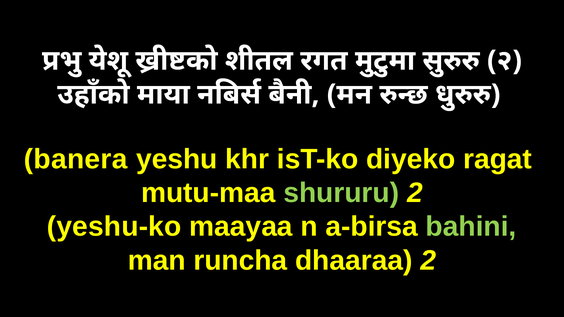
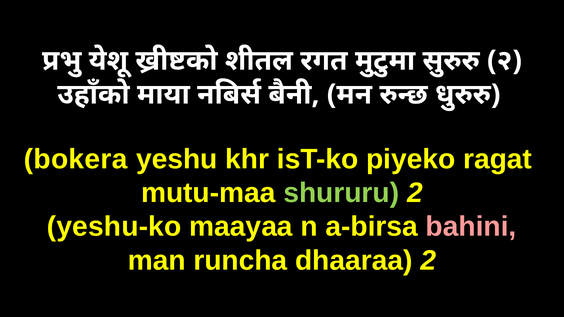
banera: banera -> bokera (76, 159)
diyeko: diyeko -> piyeko (411, 159)
bahini colour: light green -> pink (471, 227)
